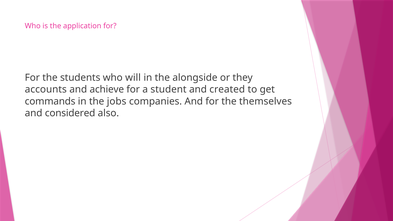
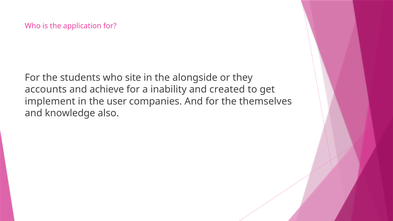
will: will -> site (133, 78)
student: student -> inability (169, 89)
commands: commands -> implement (50, 101)
jobs: jobs -> user (117, 101)
considered: considered -> knowledge (70, 113)
